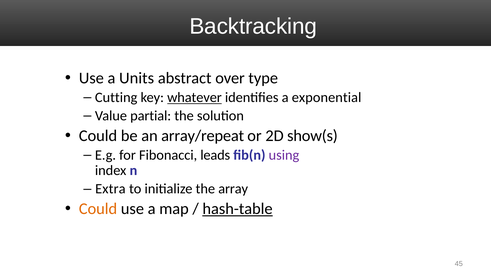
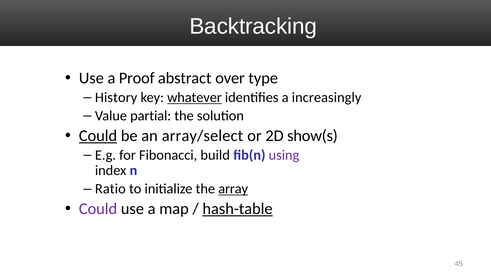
Units: Units -> Proof (137, 78)
Cutting: Cutting -> History (116, 98)
exponential: exponential -> increasingly (327, 98)
Could underline: none -> present (98, 136)
array/repeat: array/repeat -> array/select (202, 136)
leads: leads -> build (215, 155)
Extra: Extra -> Ratio (110, 189)
array underline: none -> present (233, 189)
Could colour: orange -> purple (98, 209)
